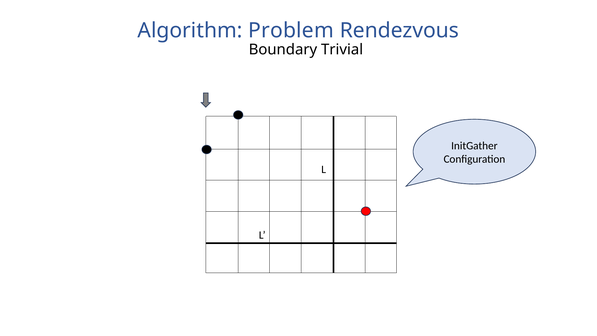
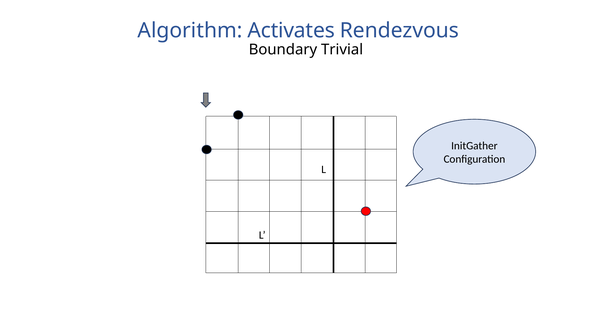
Problem: Problem -> Activates (291, 30)
